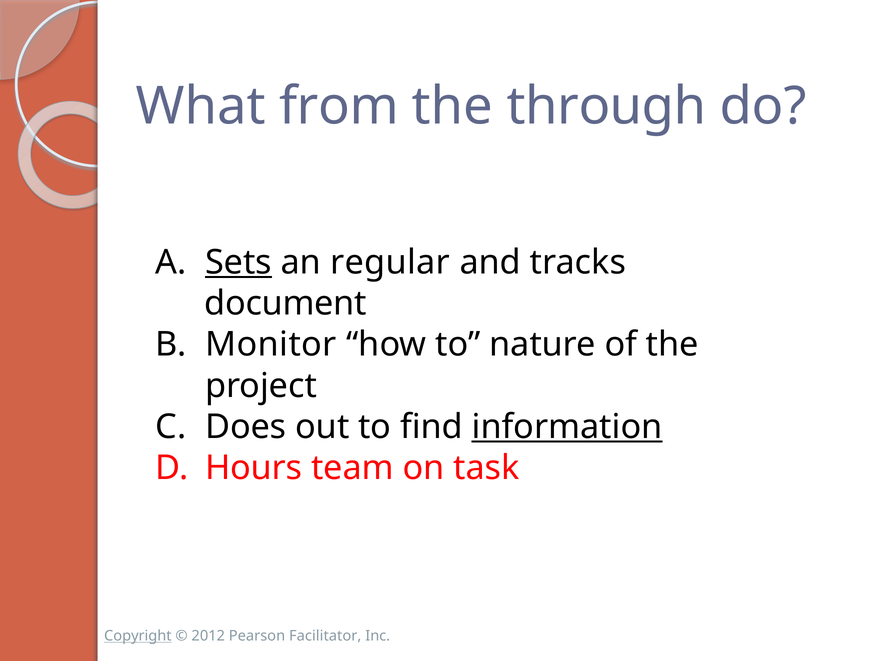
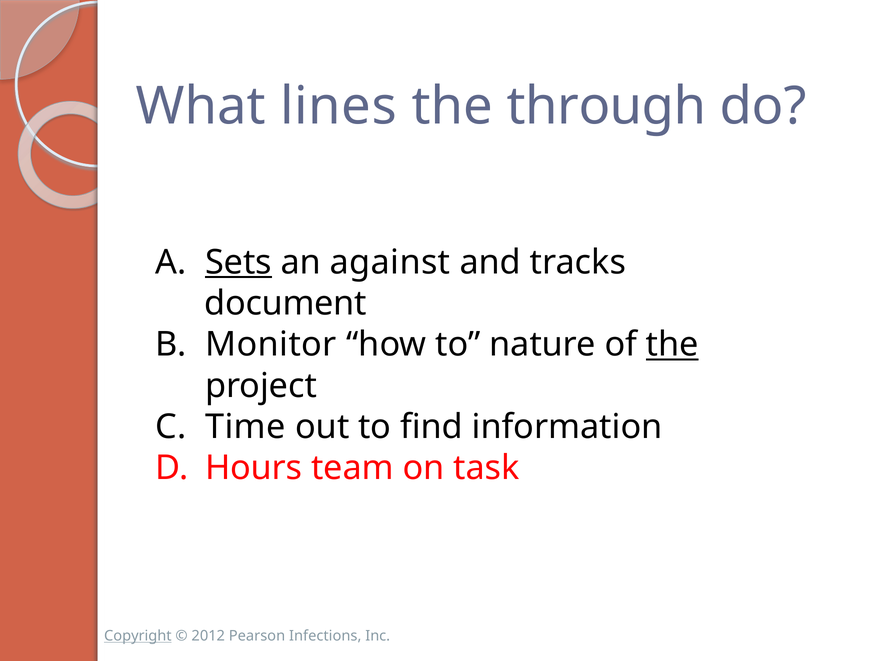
from: from -> lines (339, 106)
regular: regular -> against (390, 262)
the underline: none -> present (672, 344)
Does: Does -> Time (246, 427)
information underline: present -> none (567, 427)
Facilitator: Facilitator -> Infections (325, 636)
